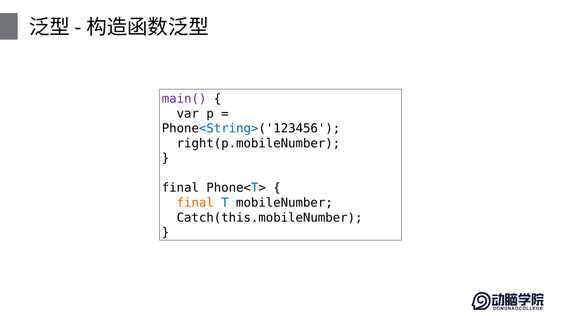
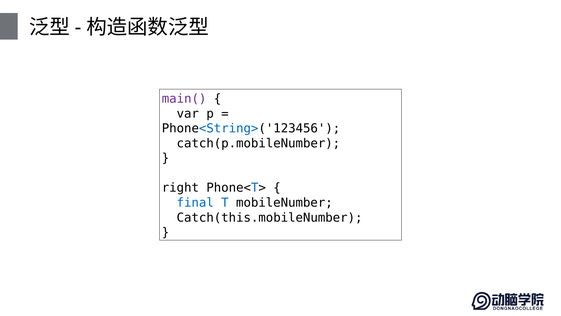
right(p.mobileNumber: right(p.mobileNumber -> catch(p.mobileNumber (258, 143)
final: final -> right (180, 188)
final colour: orange -> blue (195, 202)
